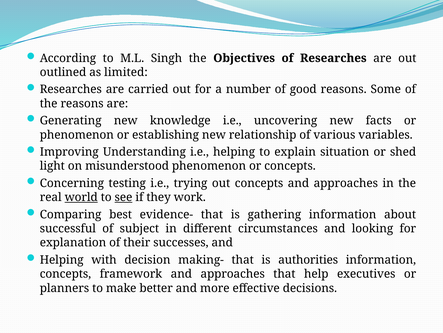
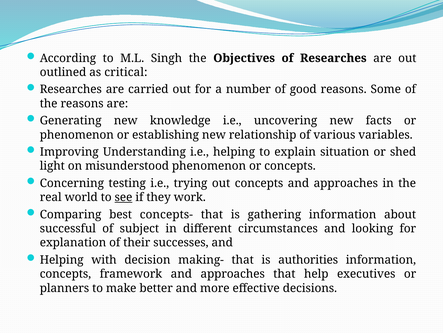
limited: limited -> critical (126, 72)
world underline: present -> none (81, 197)
evidence-: evidence- -> concepts- (166, 214)
